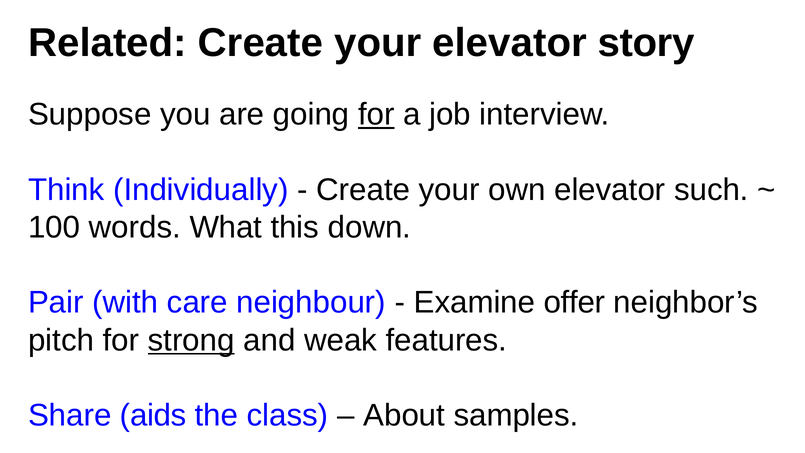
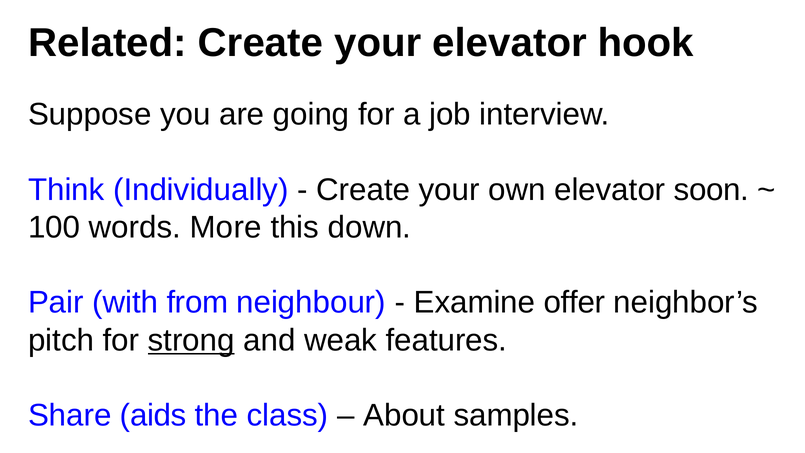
story: story -> hook (646, 43)
for underline: present -> none (376, 115)
such: such -> soon (711, 190)
What: What -> More (226, 227)
care: care -> from (197, 303)
